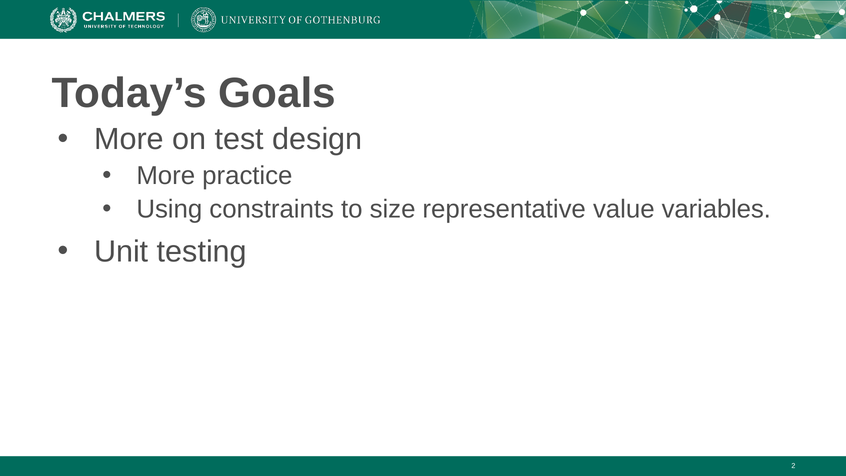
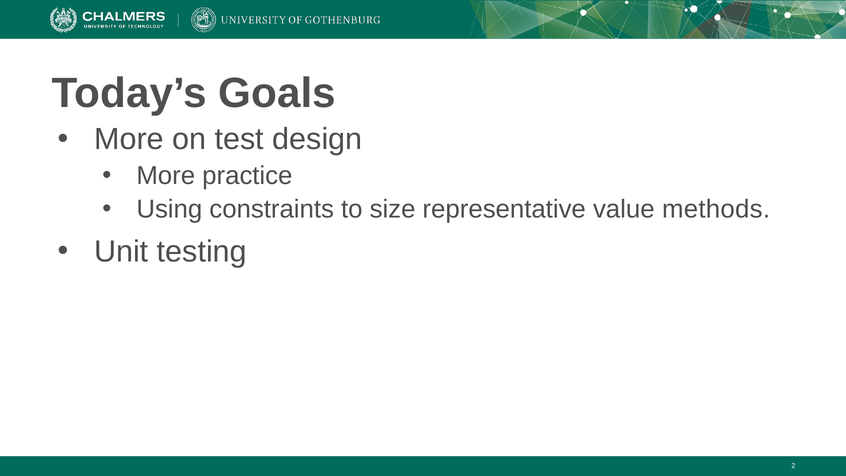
variables: variables -> methods (716, 209)
